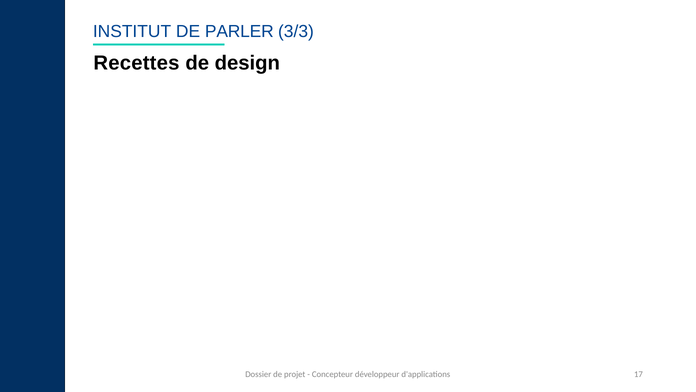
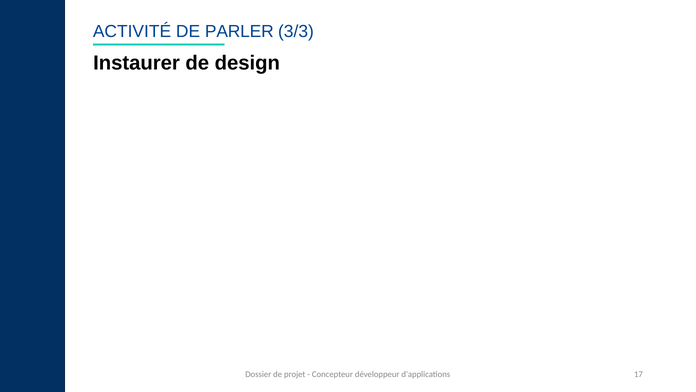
INSTITUT: INSTITUT -> ACTIVITÉ (132, 31)
Recettes: Recettes -> Instaurer (137, 63)
